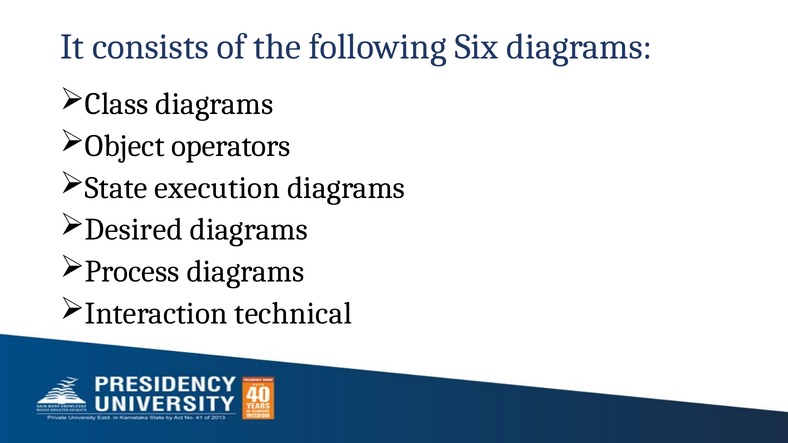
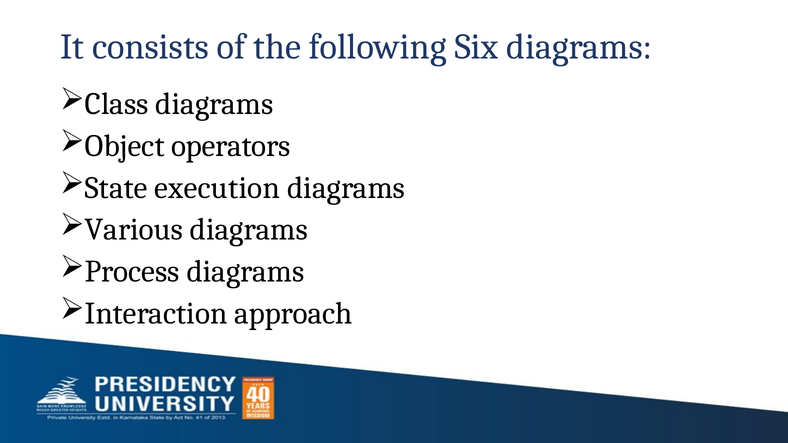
Desired: Desired -> Various (134, 230)
technical: technical -> approach (293, 314)
